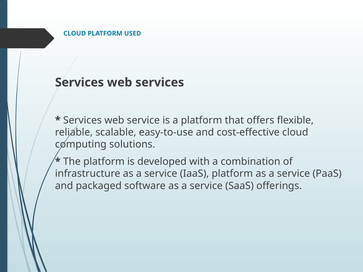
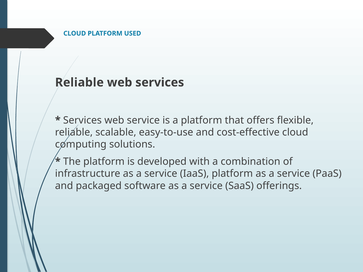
Services: Services -> Reliable (79, 83)
